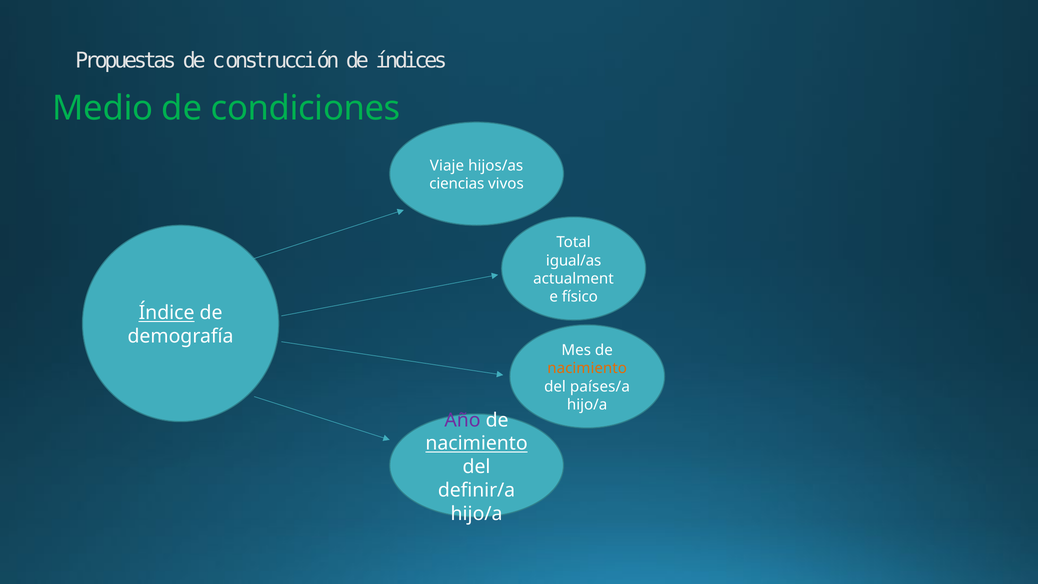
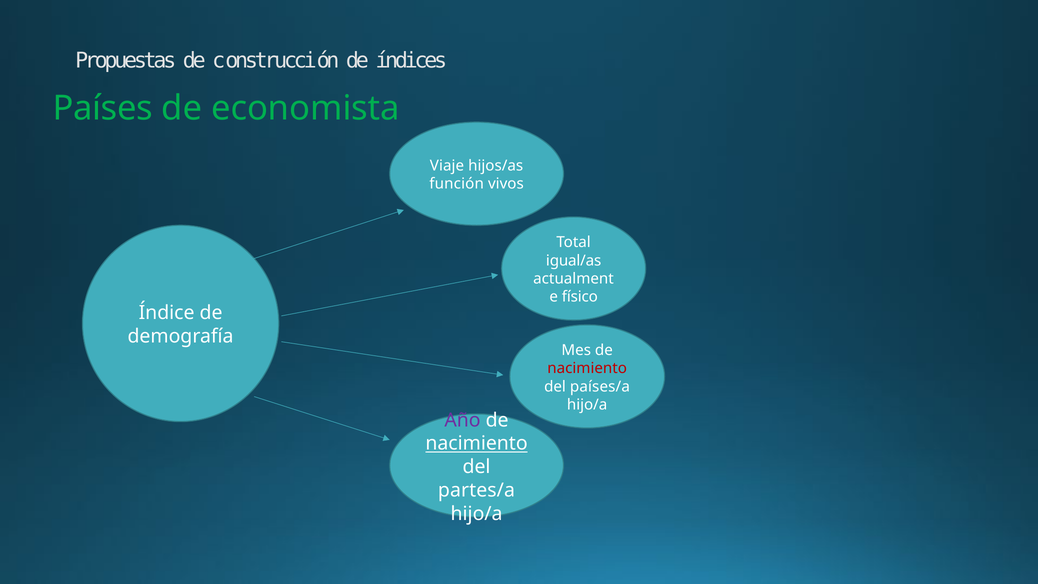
Medio: Medio -> Países (103, 108)
condiciones: condiciones -> economista (305, 108)
ciencias: ciencias -> función (457, 184)
Índice underline: present -> none (167, 313)
nacimiento colour: orange -> red (587, 368)
definir/a: definir/a -> partes/a (476, 490)
